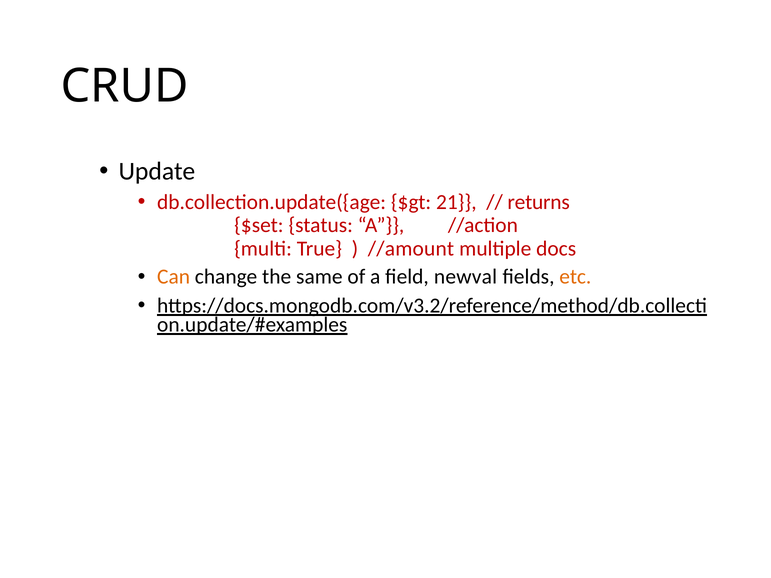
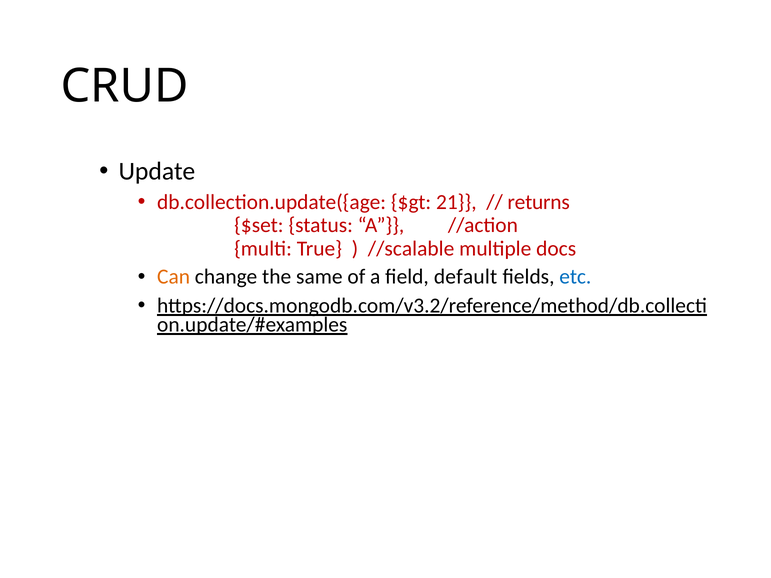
//amount: //amount -> //scalable (411, 249)
newval: newval -> default (466, 277)
etc colour: orange -> blue (575, 277)
